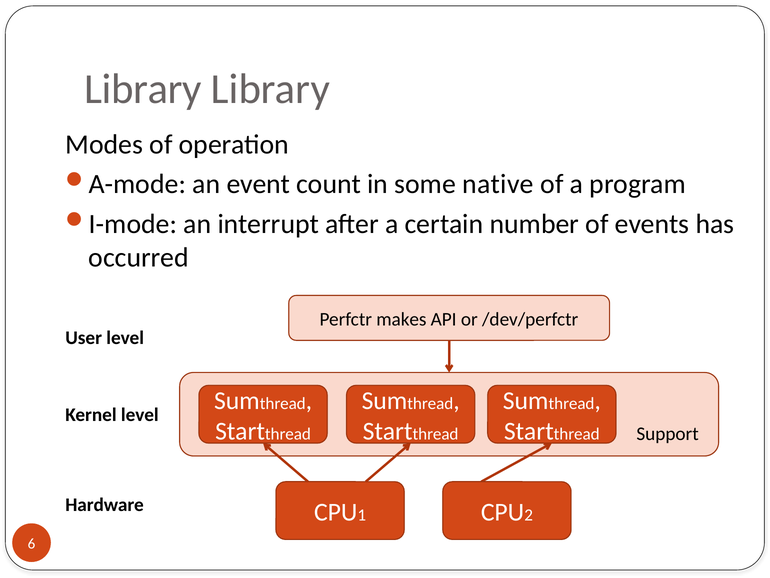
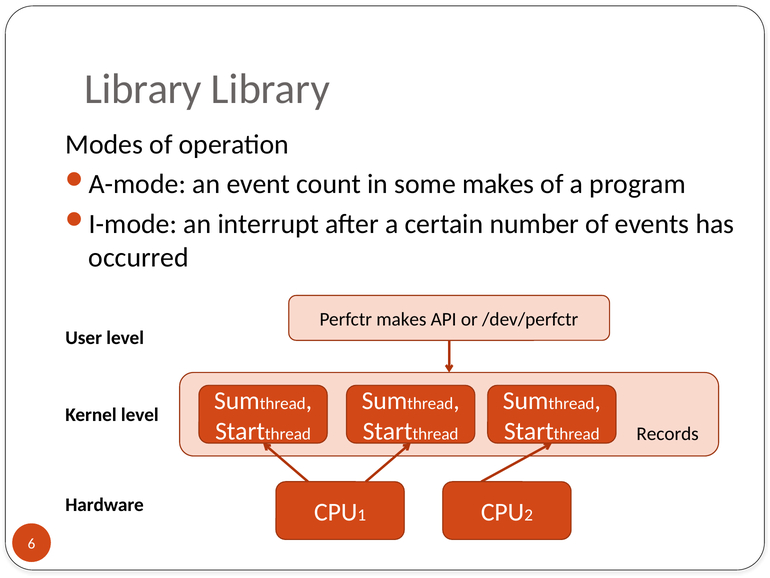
some native: native -> makes (498, 184)
Support: Support -> Records (668, 434)
